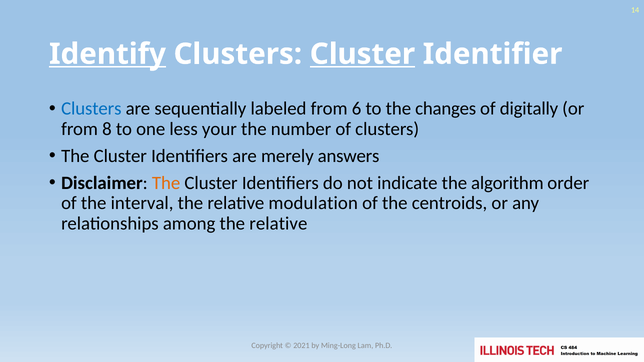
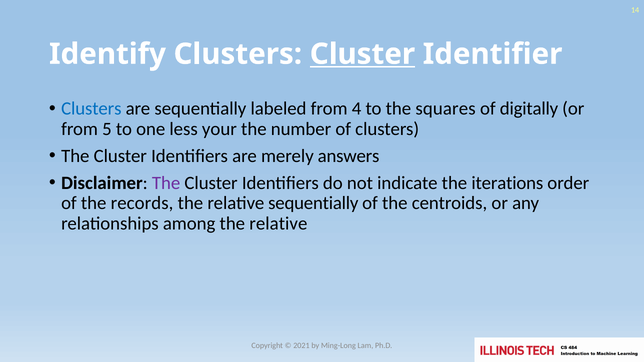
Identify underline: present -> none (108, 54)
6: 6 -> 4 (357, 109)
changes: changes -> squares (446, 109)
8: 8 -> 5 (107, 129)
The colour: orange -> purple (166, 183)
algorithm: algorithm -> iterations (507, 183)
interval: interval -> records (142, 203)
relative modulation: modulation -> sequentially (313, 203)
